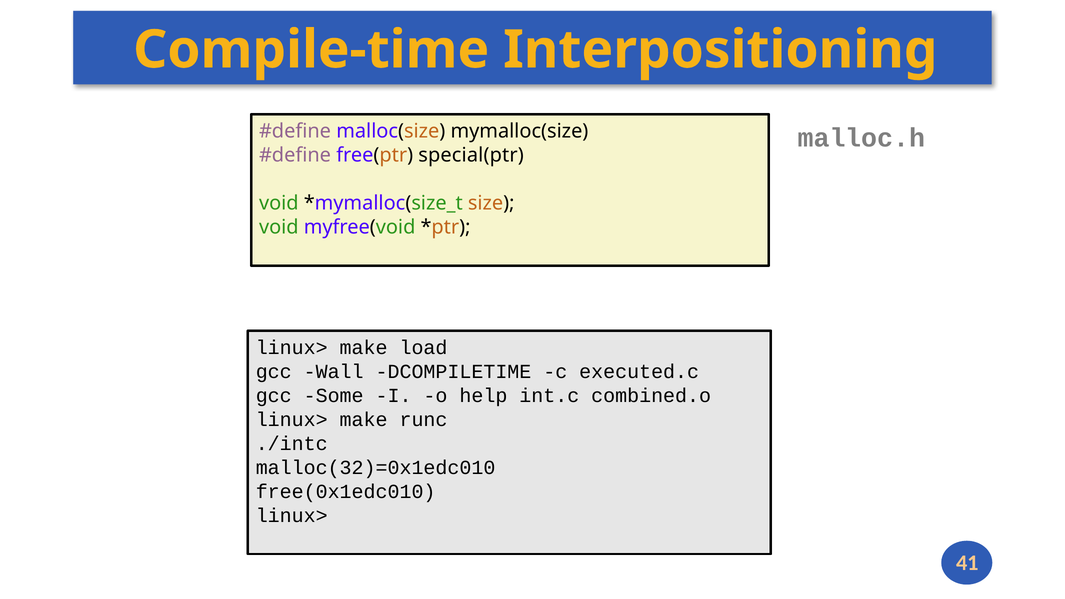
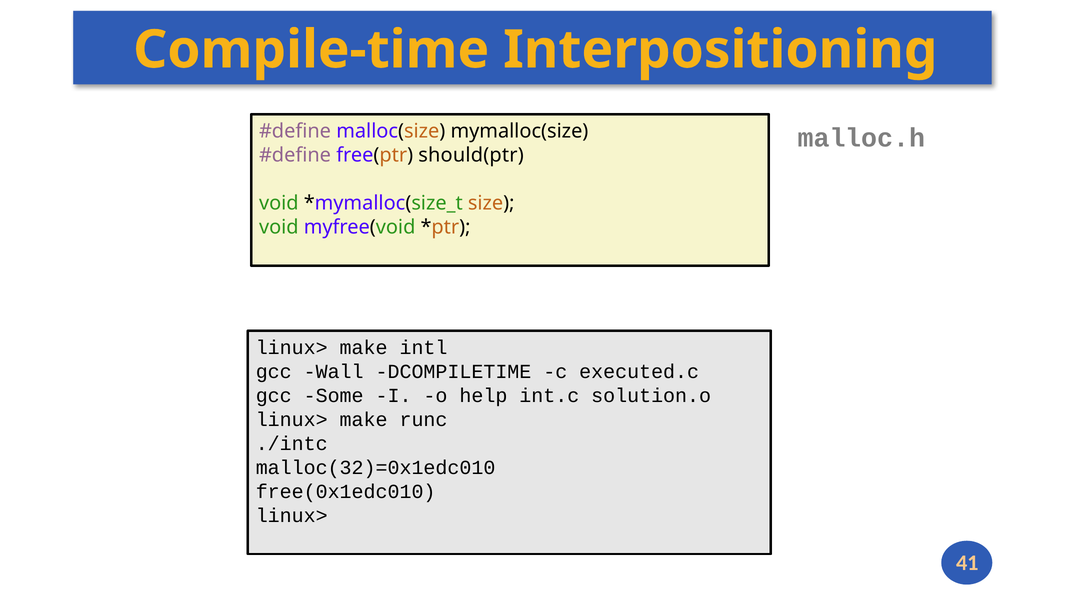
special(ptr: special(ptr -> should(ptr (471, 155)
load: load -> intl (423, 348)
combined.o: combined.o -> solution.o (651, 396)
